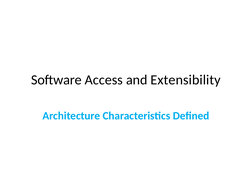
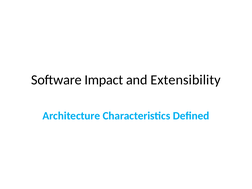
Access: Access -> Impact (104, 80)
